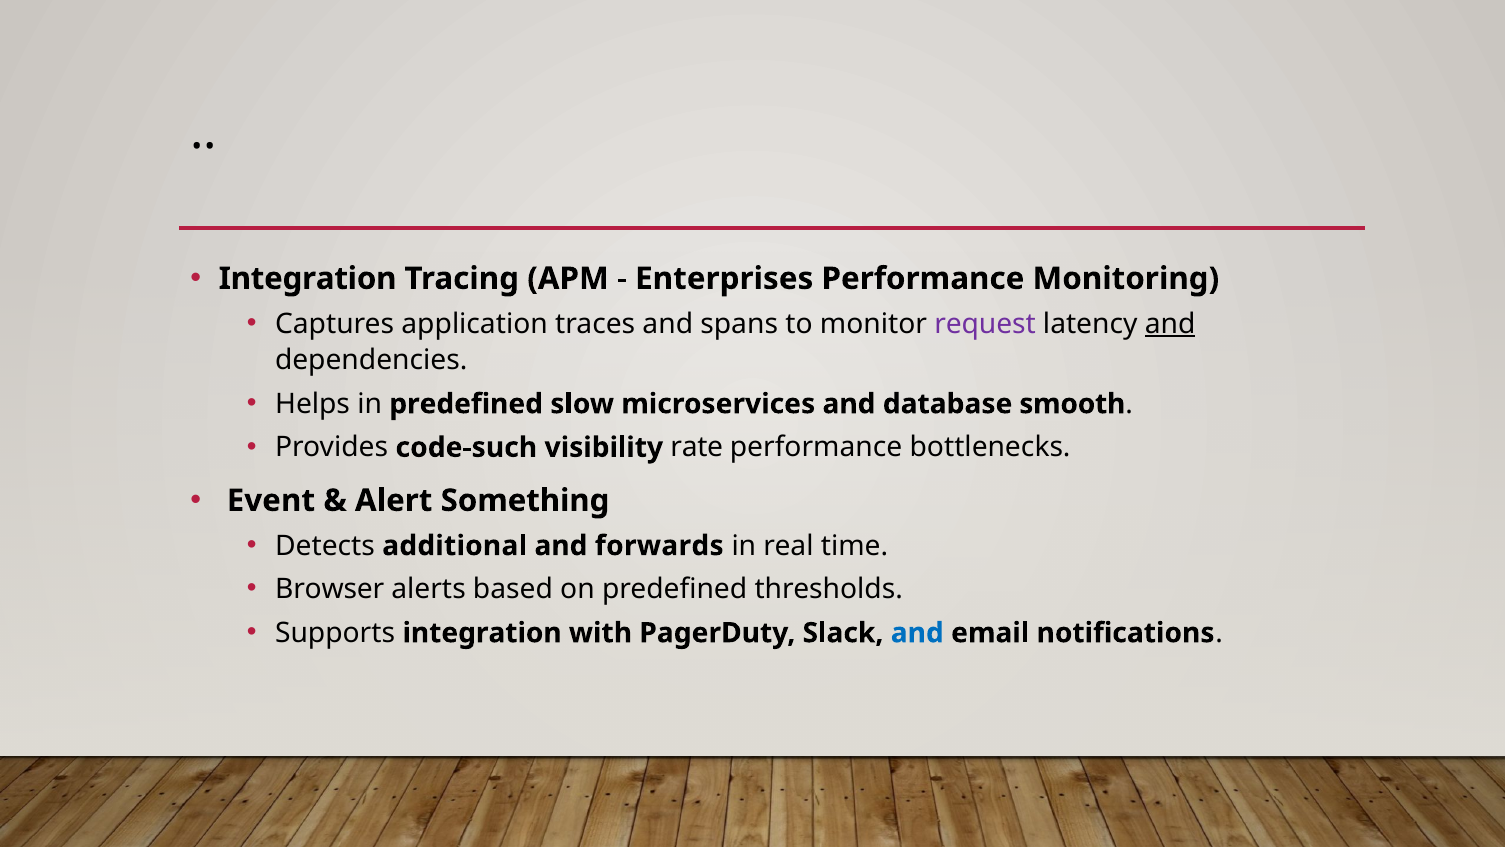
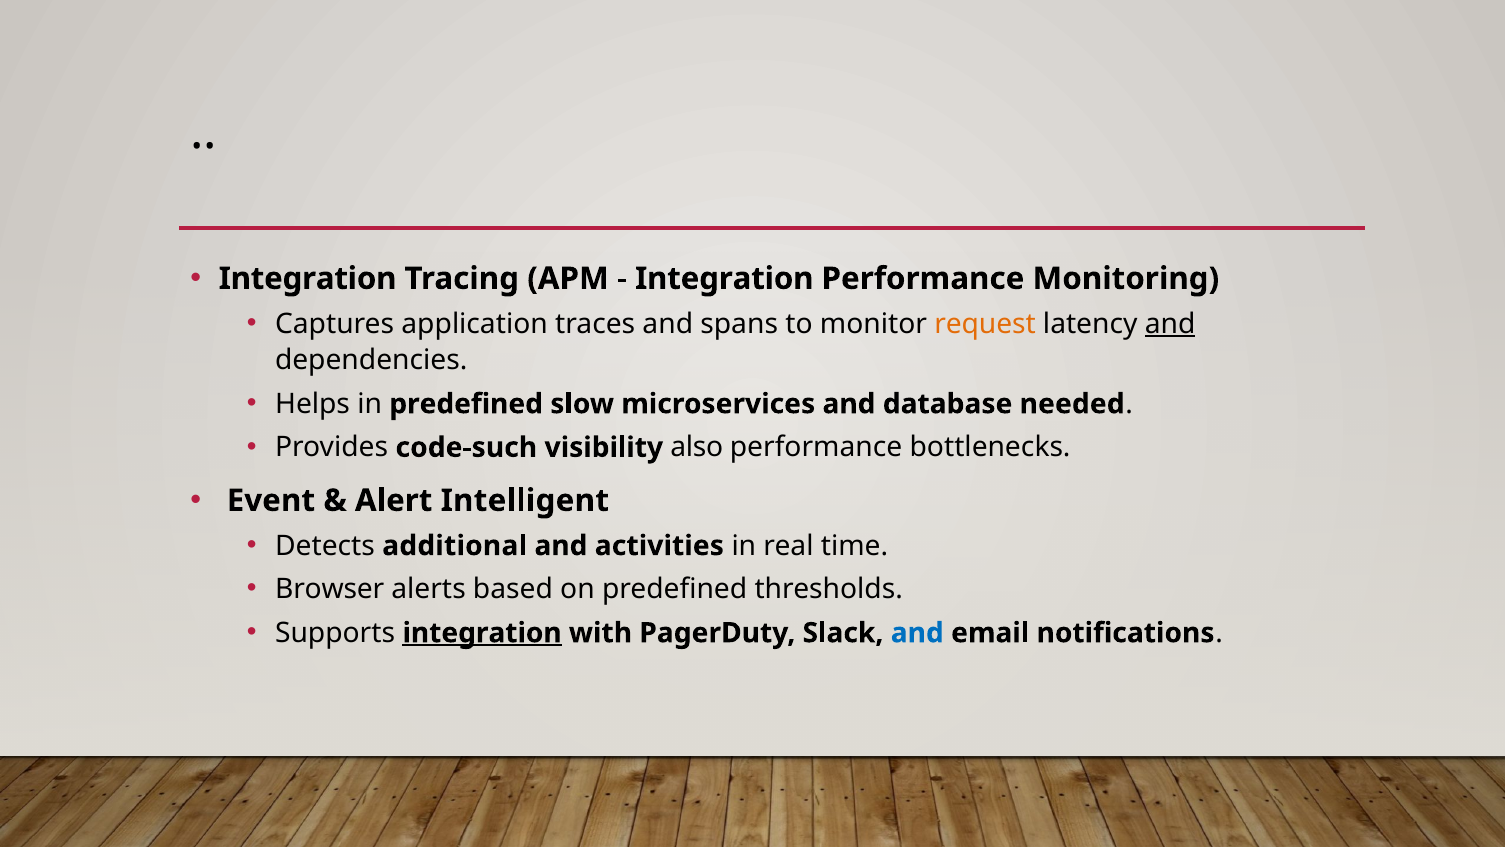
Enterprises: Enterprises -> Integration (724, 278)
request colour: purple -> orange (985, 324)
smooth: smooth -> needed (1072, 404)
rate: rate -> also (697, 447)
Something: Something -> Intelligent (525, 500)
forwards: forwards -> activities (659, 546)
integration underline: none -> present (482, 633)
